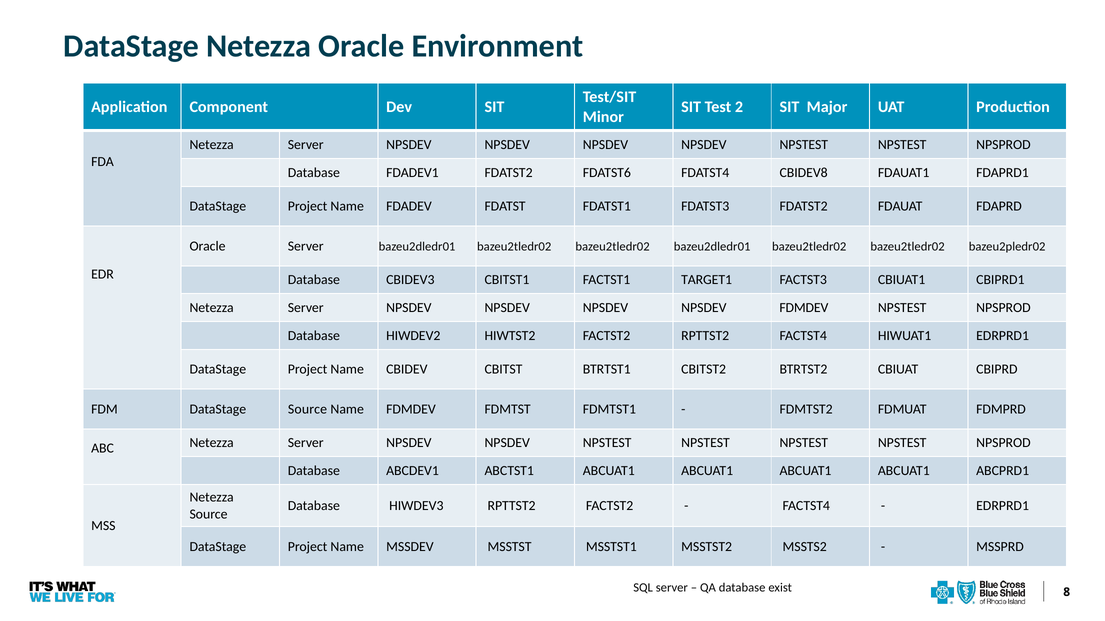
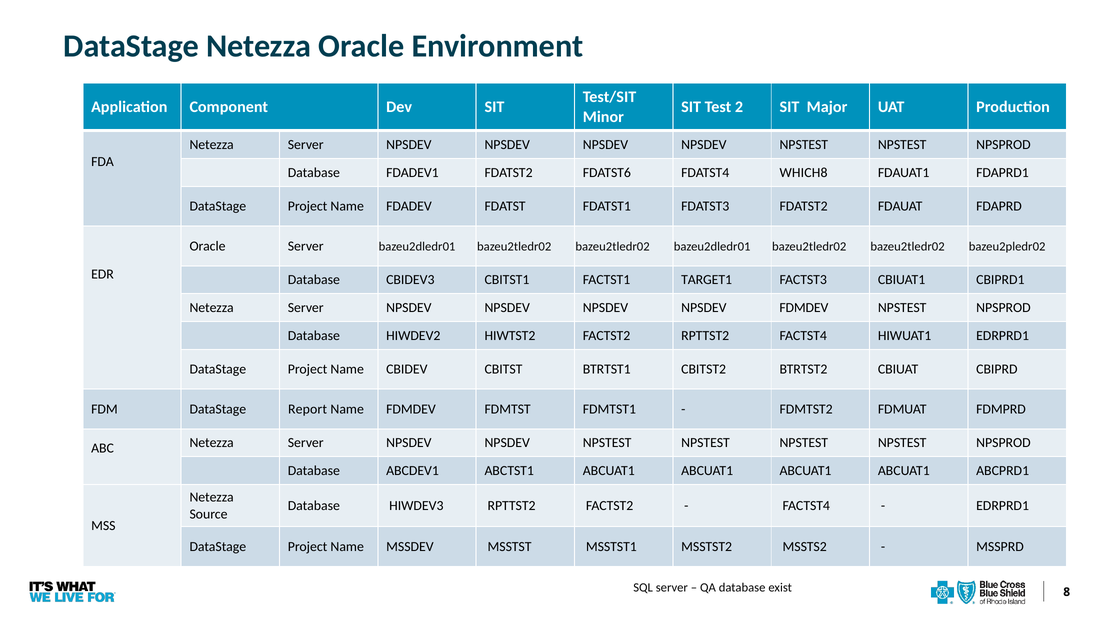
CBIDEV8: CBIDEV8 -> WHICH8 (804, 173)
DataStage Source: Source -> Report (308, 409)
